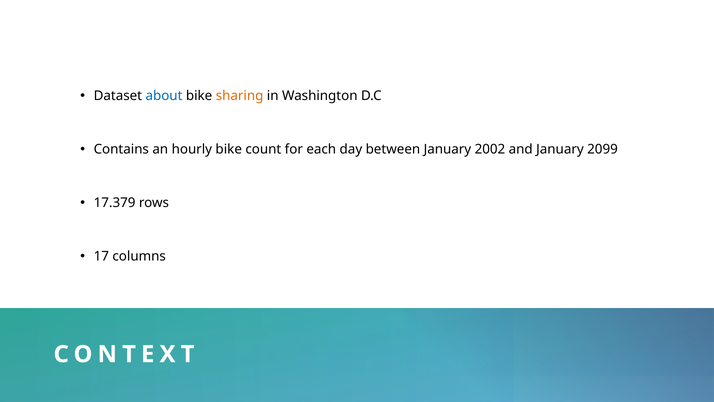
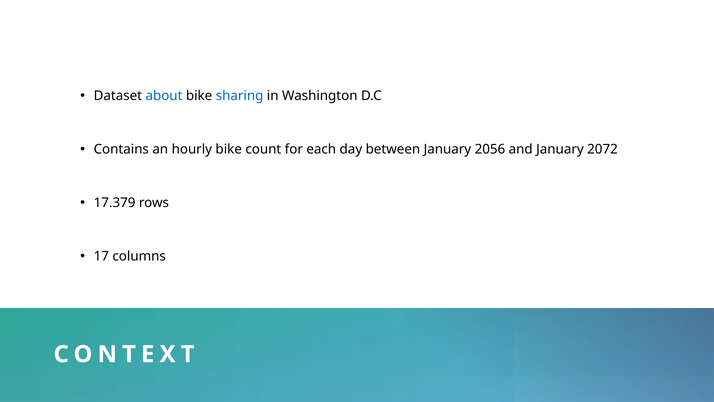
sharing colour: orange -> blue (240, 96)
2002: 2002 -> 2056 (490, 149)
2099: 2099 -> 2072 (603, 149)
